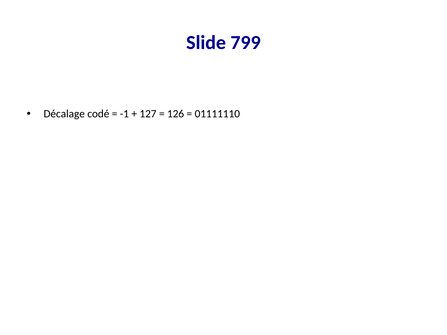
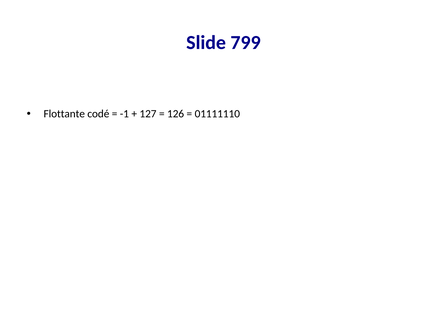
Décalage: Décalage -> Flottante (64, 114)
